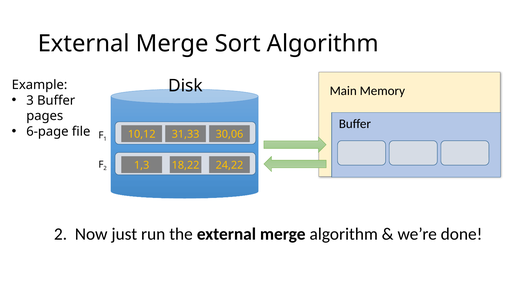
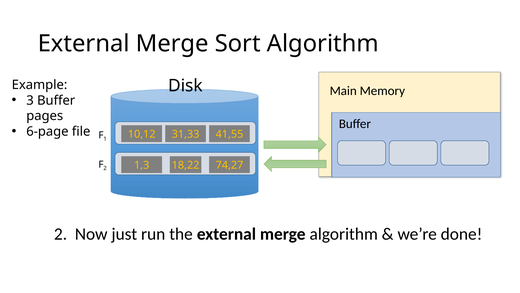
30,06: 30,06 -> 41,55 (229, 134)
24,22: 24,22 -> 74,27 (229, 165)
